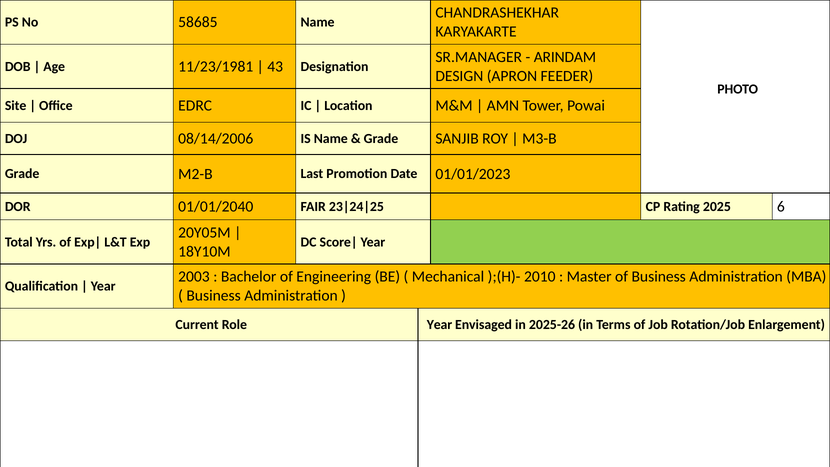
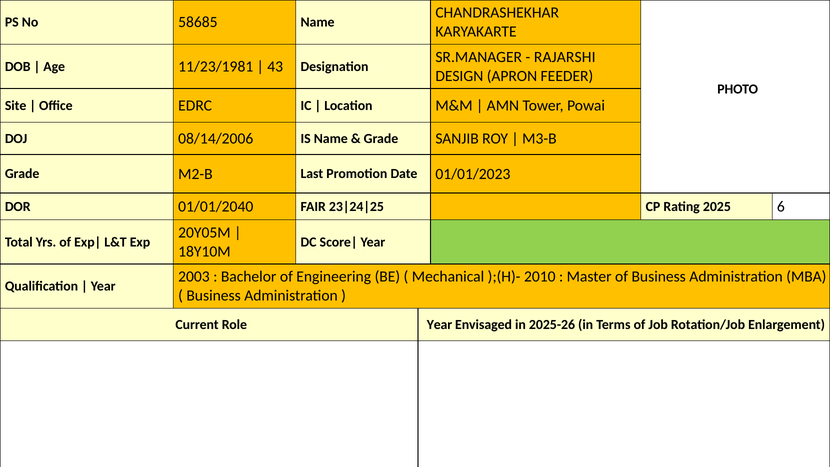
ARINDAM: ARINDAM -> RAJARSHI (565, 57)
